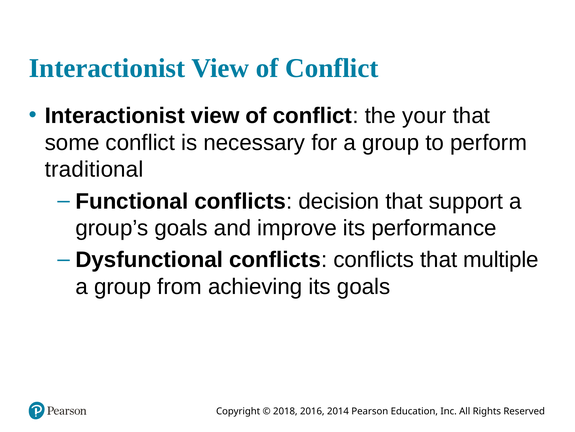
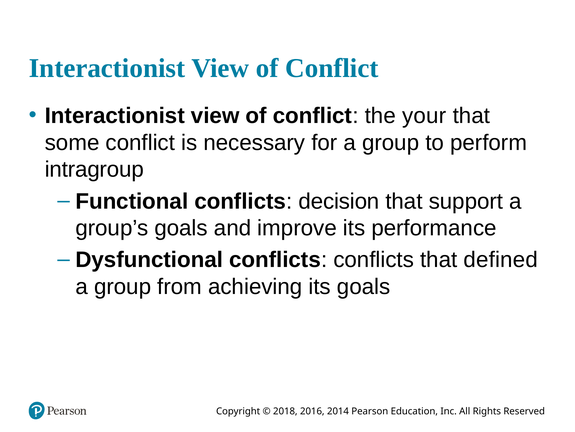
traditional: traditional -> intragroup (94, 169)
multiple: multiple -> defined (501, 259)
